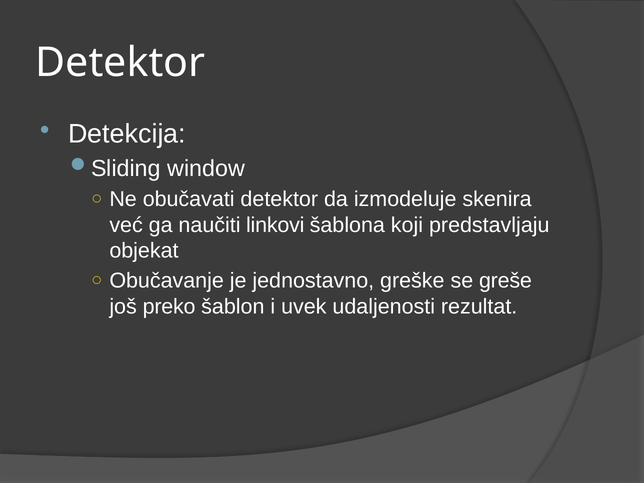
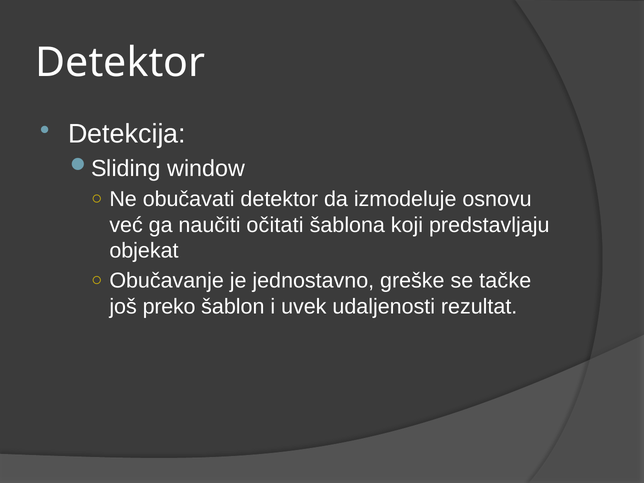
skenira: skenira -> osnovu (497, 199)
linkovi: linkovi -> očitati (275, 225)
greše: greše -> tačke (505, 281)
